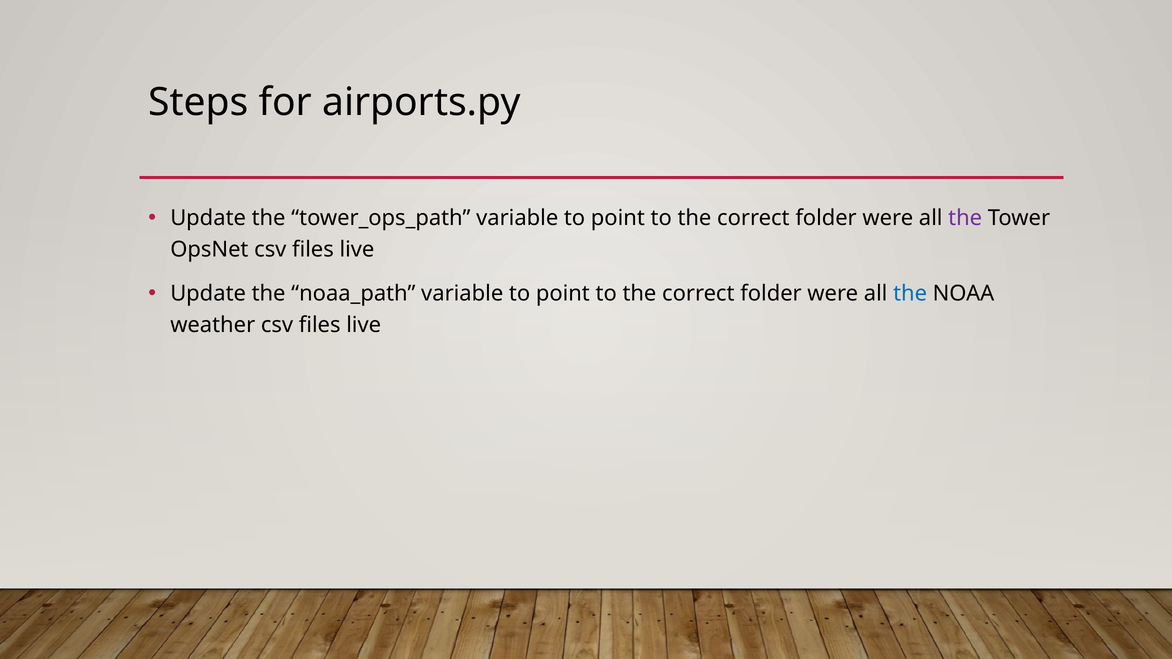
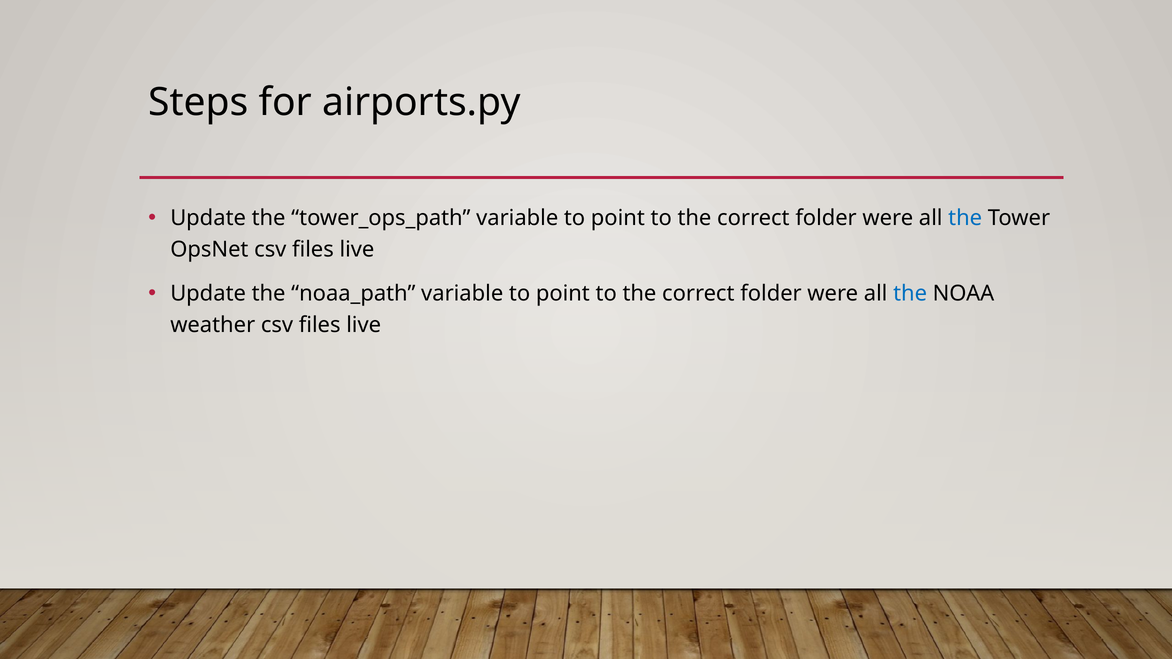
the colour: purple -> blue (965, 218)
